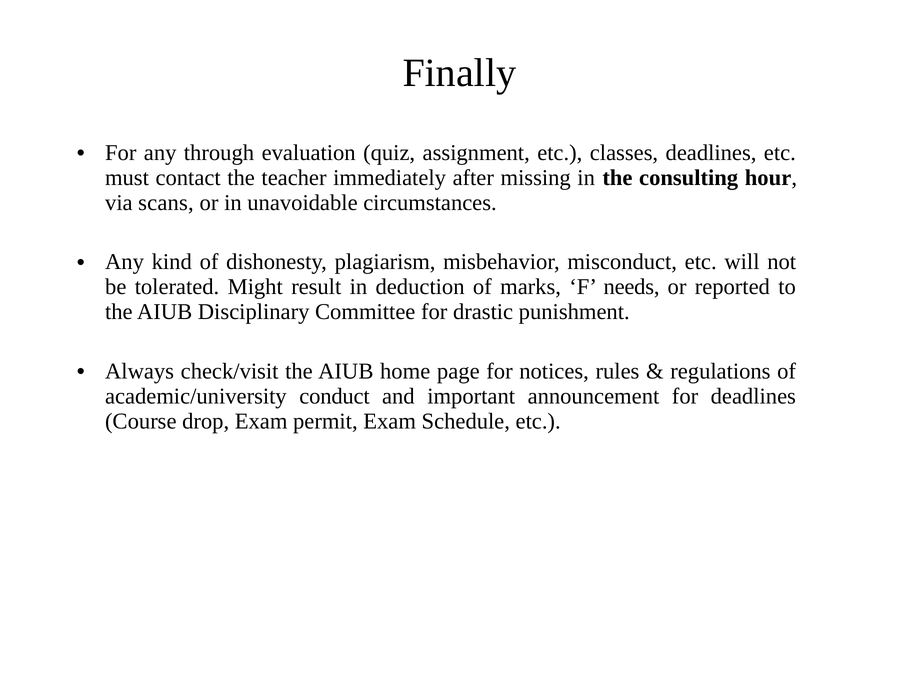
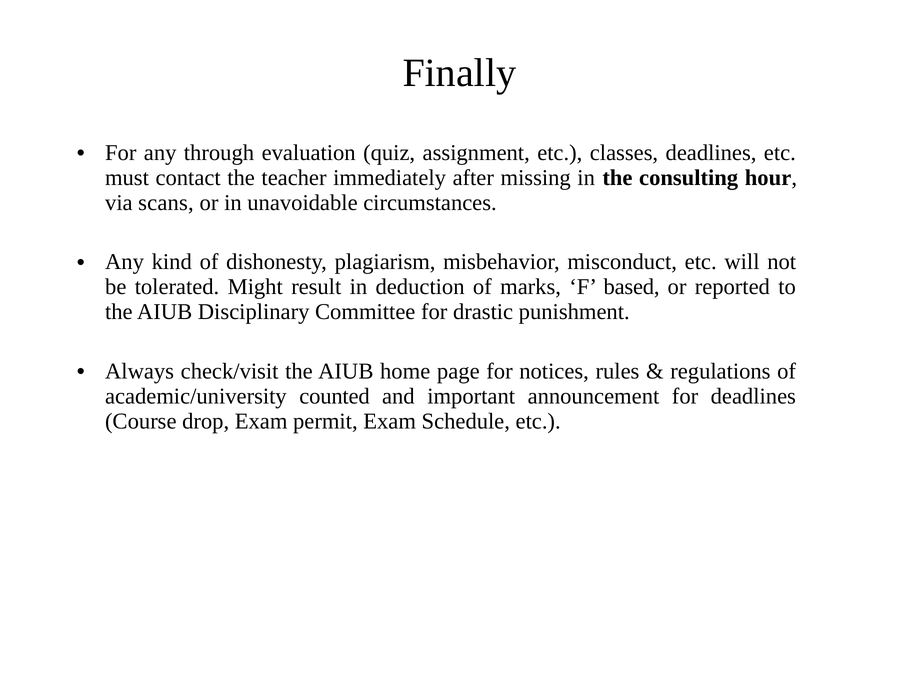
needs: needs -> based (632, 287)
conduct: conduct -> counted (335, 396)
